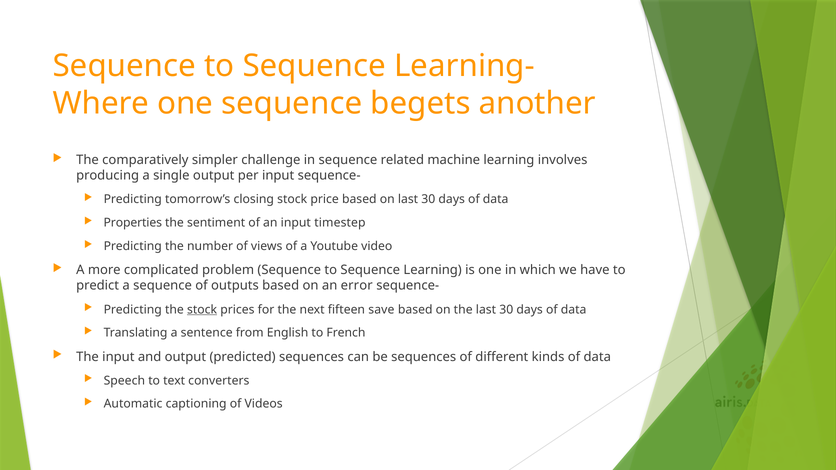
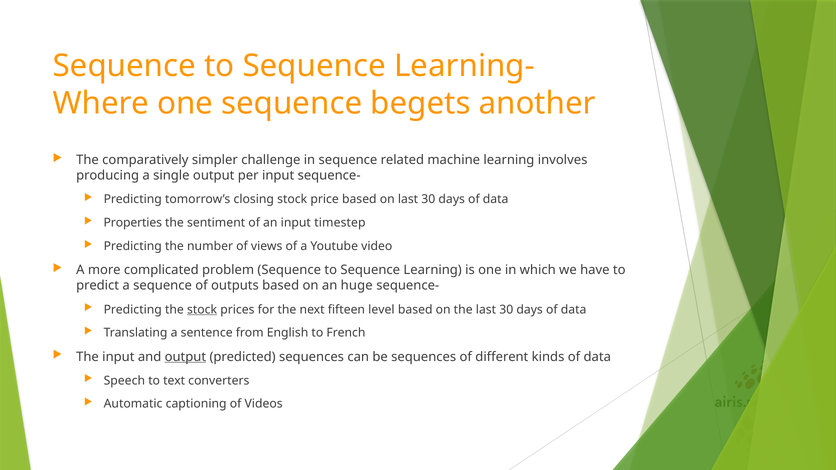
error: error -> huge (357, 286)
save: save -> level (381, 310)
output underline: none -> present (185, 357)
